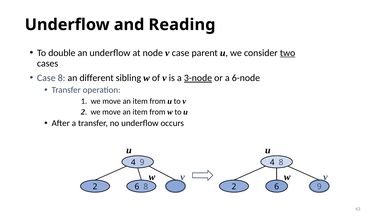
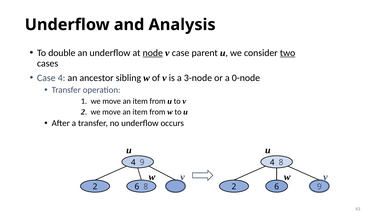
Reading: Reading -> Analysis (182, 25)
node underline: none -> present (153, 53)
Case 8: 8 -> 4 (62, 78)
different: different -> ancestor (97, 78)
3-node underline: present -> none (198, 78)
6-node: 6-node -> 0-node (246, 78)
